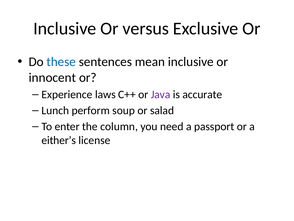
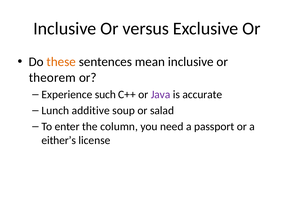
these colour: blue -> orange (61, 62)
innocent: innocent -> theorem (52, 77)
laws: laws -> such (105, 94)
perform: perform -> additive (91, 110)
